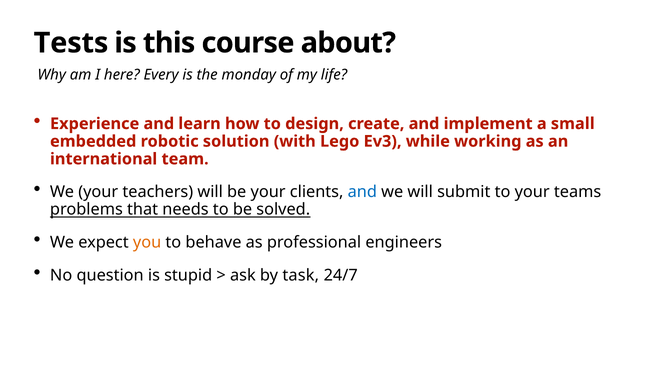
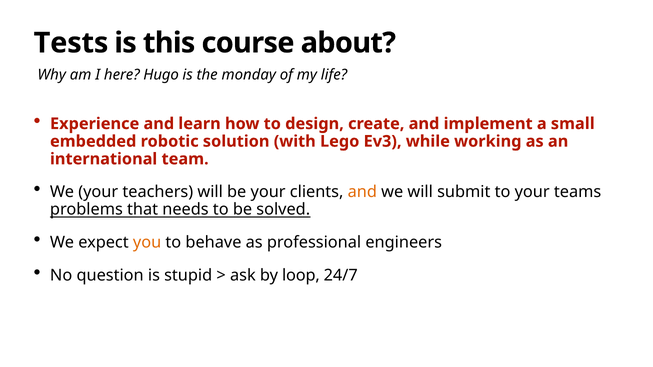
Every: Every -> Hugo (161, 75)
and colour: blue -> orange (362, 192)
task: task -> loop (301, 276)
